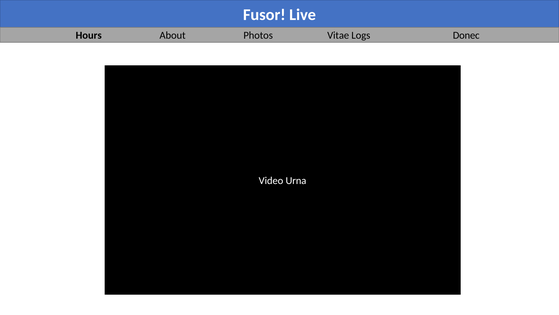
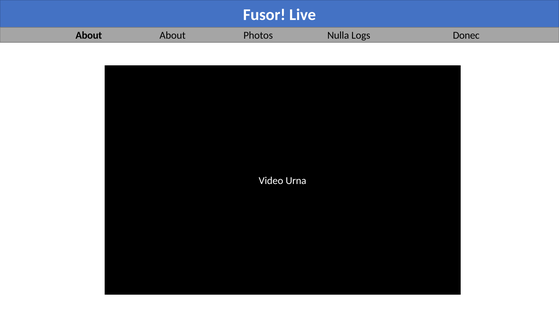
Hours: Hours -> About (89, 35)
Vitae: Vitae -> Nulla (338, 35)
